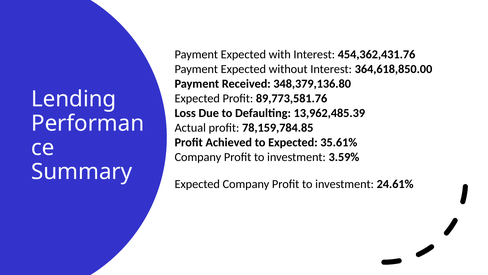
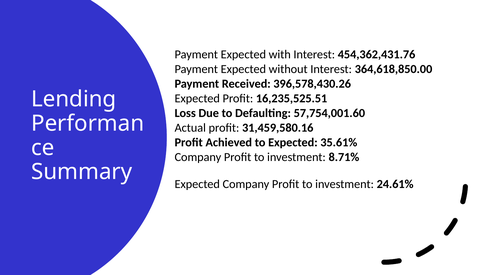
348,379,136.80: 348,379,136.80 -> 396,578,430.26 (312, 84)
89,773,581.76: 89,773,581.76 -> 16,235,525.51 (292, 98)
13,962,485.39: 13,962,485.39 -> 57,754,001.60 (329, 113)
78,159,784.85: 78,159,784.85 -> 31,459,580.16 (278, 127)
3.59%: 3.59% -> 8.71% (344, 157)
